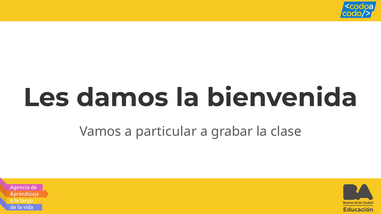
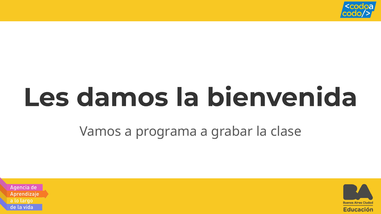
particular: particular -> programa (166, 132)
